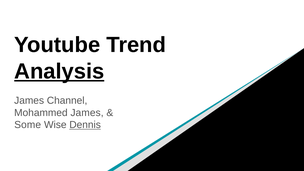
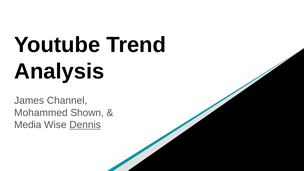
Analysis underline: present -> none (59, 71)
Mohammed James: James -> Shown (87, 113)
Some: Some -> Media (28, 125)
